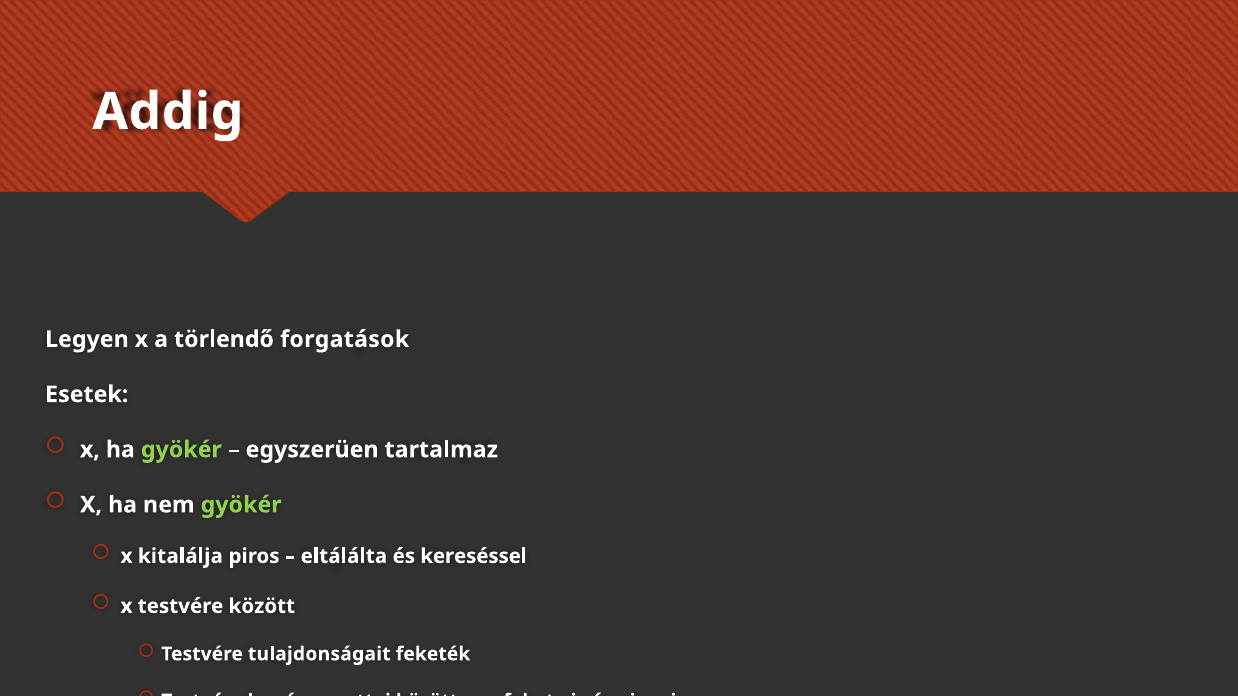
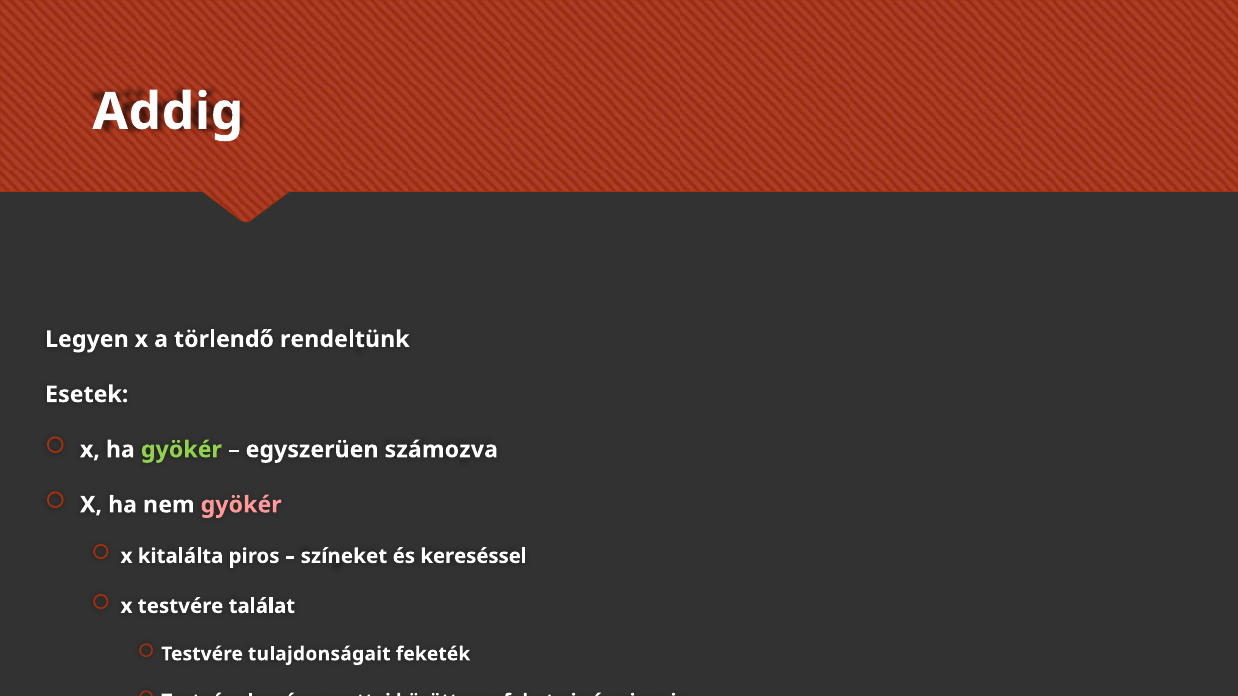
forgatások: forgatások -> rendeltünk (345, 339)
tartalmaz: tartalmaz -> számozva (441, 450)
gyökér colour: light green -> pink (241, 505)
kitalálja: kitalálja -> kitalálta (181, 556)
eltálálta: eltálálta -> színeket (344, 556)
testvére között: között -> találat (262, 606)
